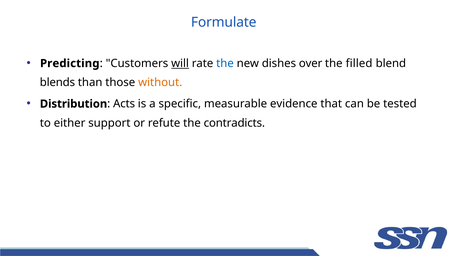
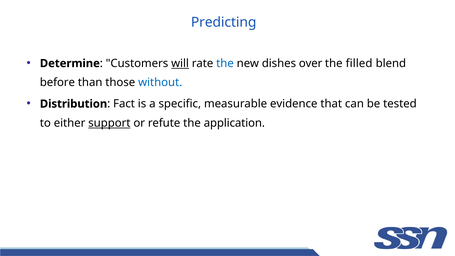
Formulate: Formulate -> Predicting (224, 22)
Predicting: Predicting -> Determine (70, 63)
blends: blends -> before (57, 82)
without colour: orange -> blue (160, 82)
Acts: Acts -> Fact (124, 104)
support underline: none -> present (109, 123)
contradicts: contradicts -> application (234, 123)
